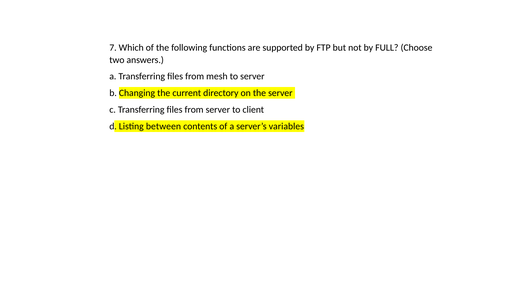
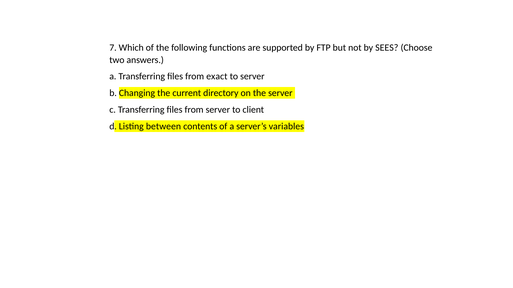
FULL: FULL -> SEES (387, 48)
mesh: mesh -> exact (217, 77)
